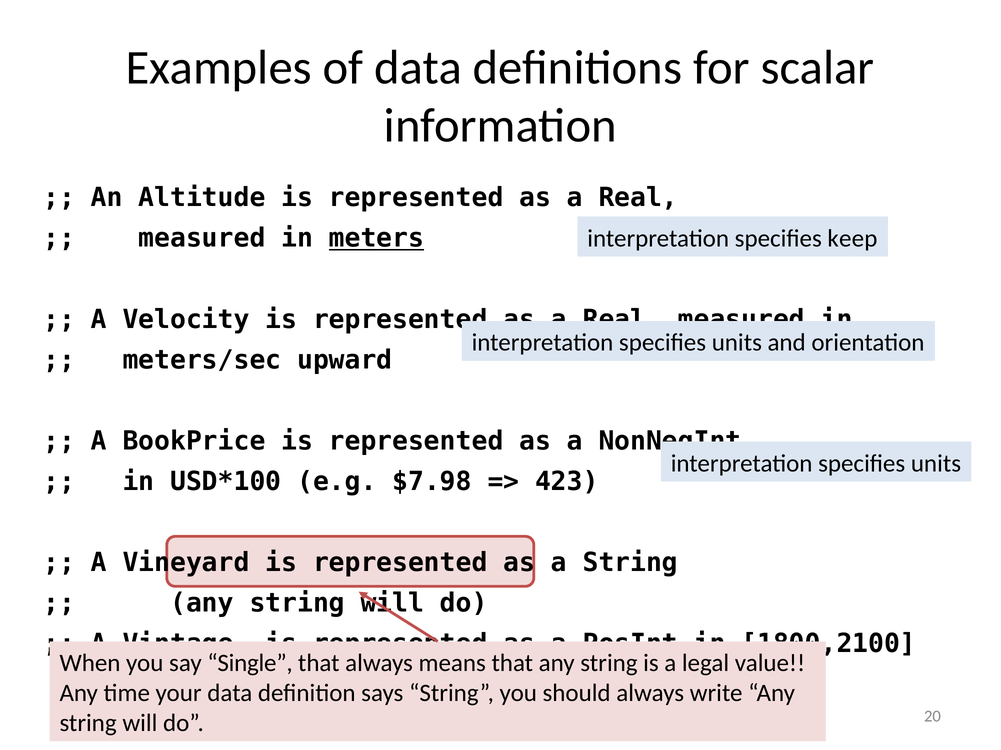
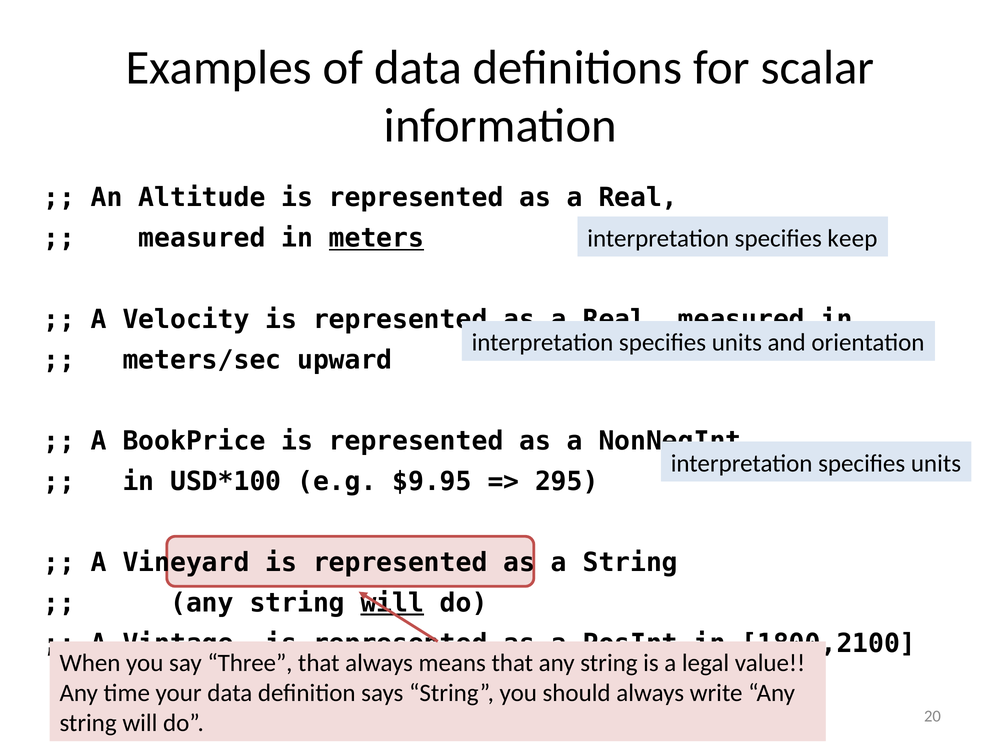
$7.98: $7.98 -> $9.95 (432, 482)
423: 423 -> 295 (567, 482)
will underline: none -> present (392, 604)
Single: Single -> Three (250, 664)
